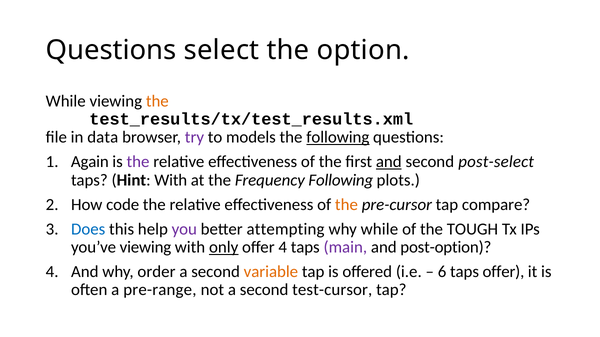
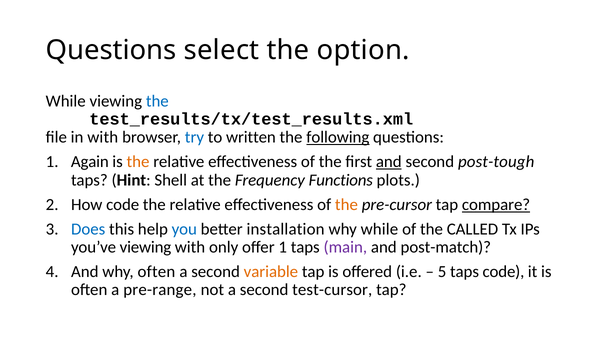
the colour: orange -> blue (157, 101)
in data: data -> with (103, 138)
try colour: purple -> blue (194, 138)
models: models -> written (251, 138)
the colour: purple -> orange (138, 162)
post-select: post-select -> post-tough (496, 162)
Hint With: With -> Shell (171, 180)
Frequency Following: Following -> Functions (341, 180)
compare underline: none -> present (496, 205)
you colour: purple -> blue (184, 229)
attempting: attempting -> installation (286, 229)
TOUGH: TOUGH -> CALLED (472, 229)
only underline: present -> none (224, 248)
offer 4: 4 -> 1 (283, 248)
post-option: post-option -> post-match (446, 248)
why order: order -> often (156, 272)
6: 6 -> 5 (442, 272)
taps offer: offer -> code (503, 272)
